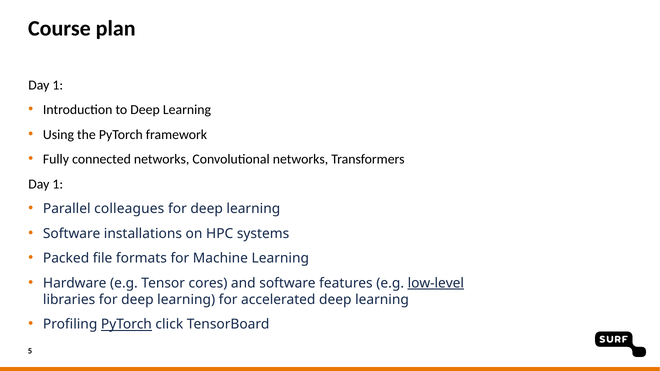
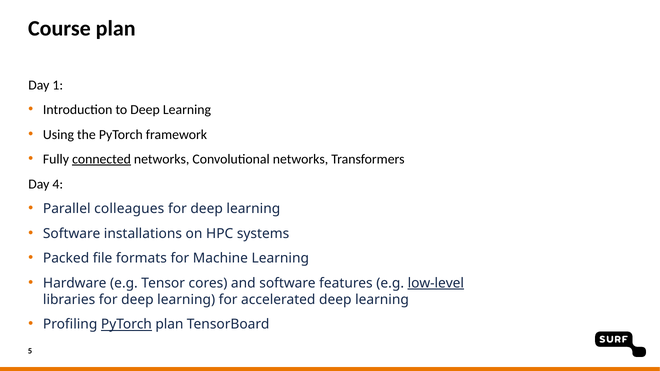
connected underline: none -> present (102, 159)
1: 1 -> 4 (58, 184)
PyTorch click: click -> plan (169, 324)
